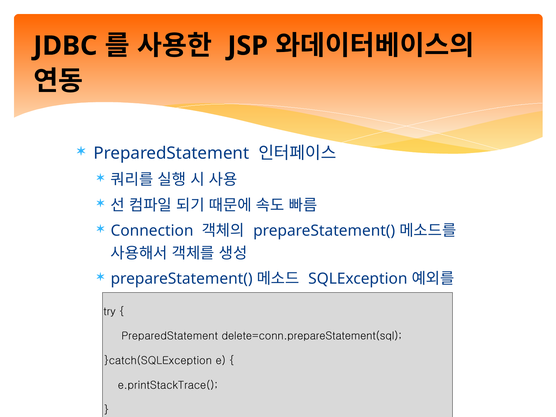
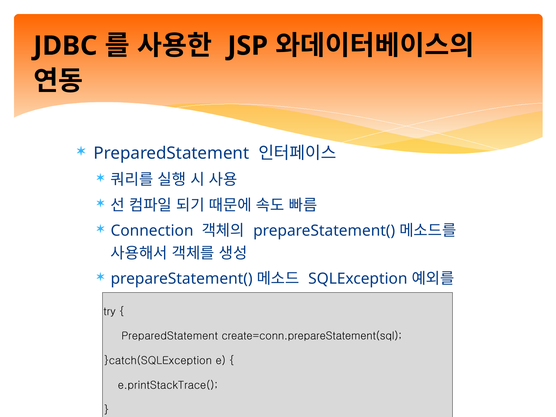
delete=conn.prepareStatement(sql: delete=conn.prepareStatement(sql -> create=conn.prepareStatement(sql (312, 336)
